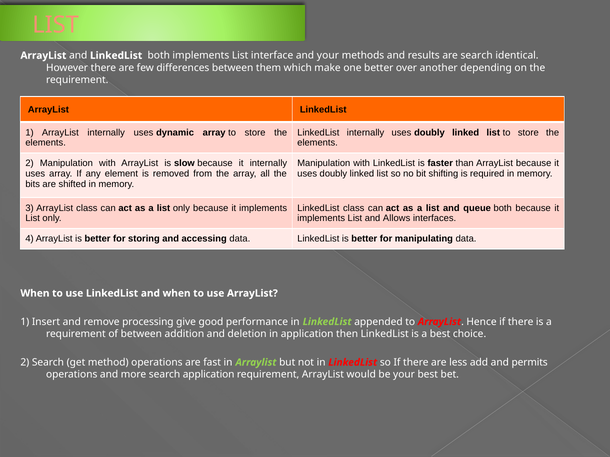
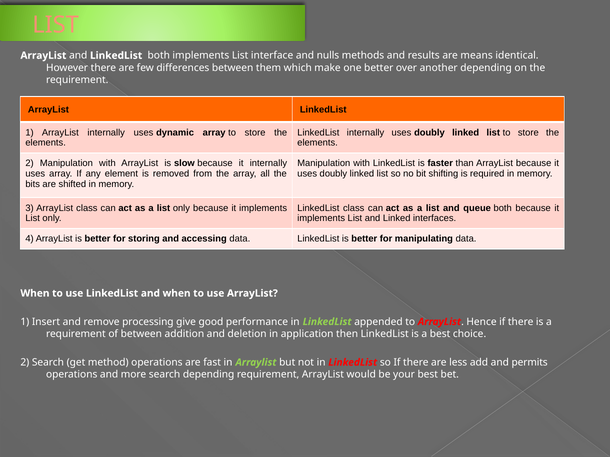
and your: your -> nulls (328, 56)
are search: search -> means (477, 56)
and Allows: Allows -> Linked (397, 219)
search application: application -> depending (209, 375)
